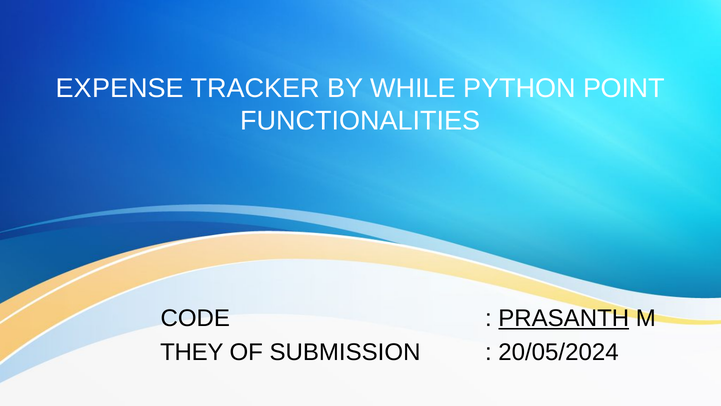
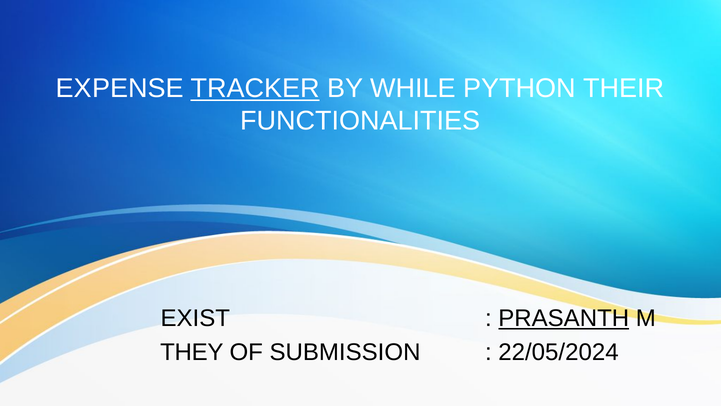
TRACKER underline: none -> present (255, 88)
POINT: POINT -> THEIR (624, 88)
CODE: CODE -> EXIST (195, 318)
20/05/2024: 20/05/2024 -> 22/05/2024 (558, 352)
